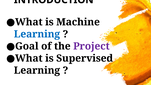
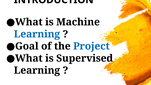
Project colour: purple -> blue (91, 46)
